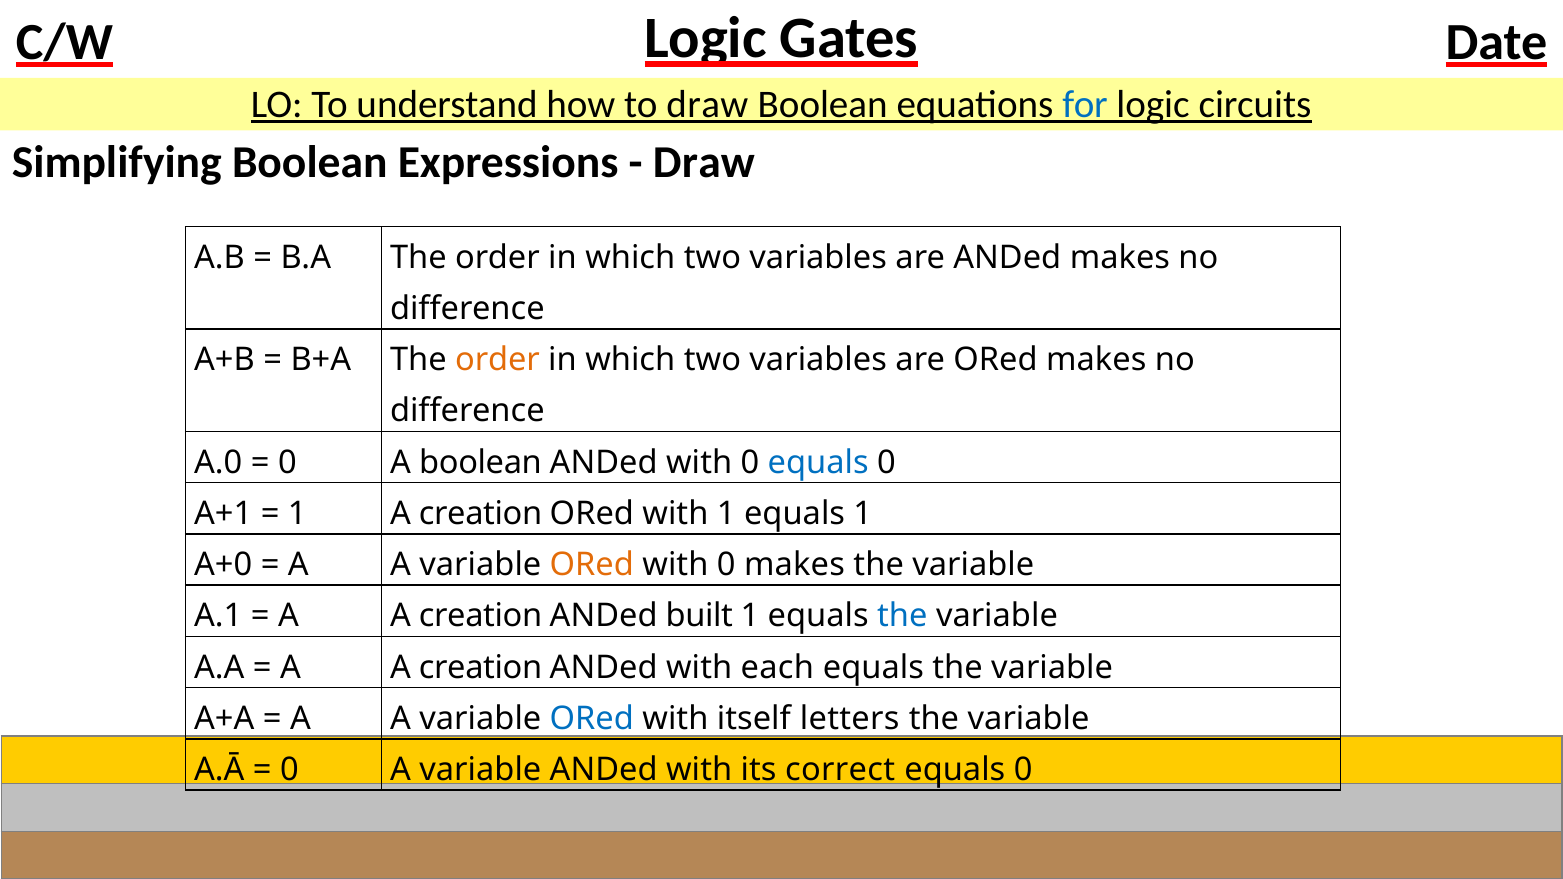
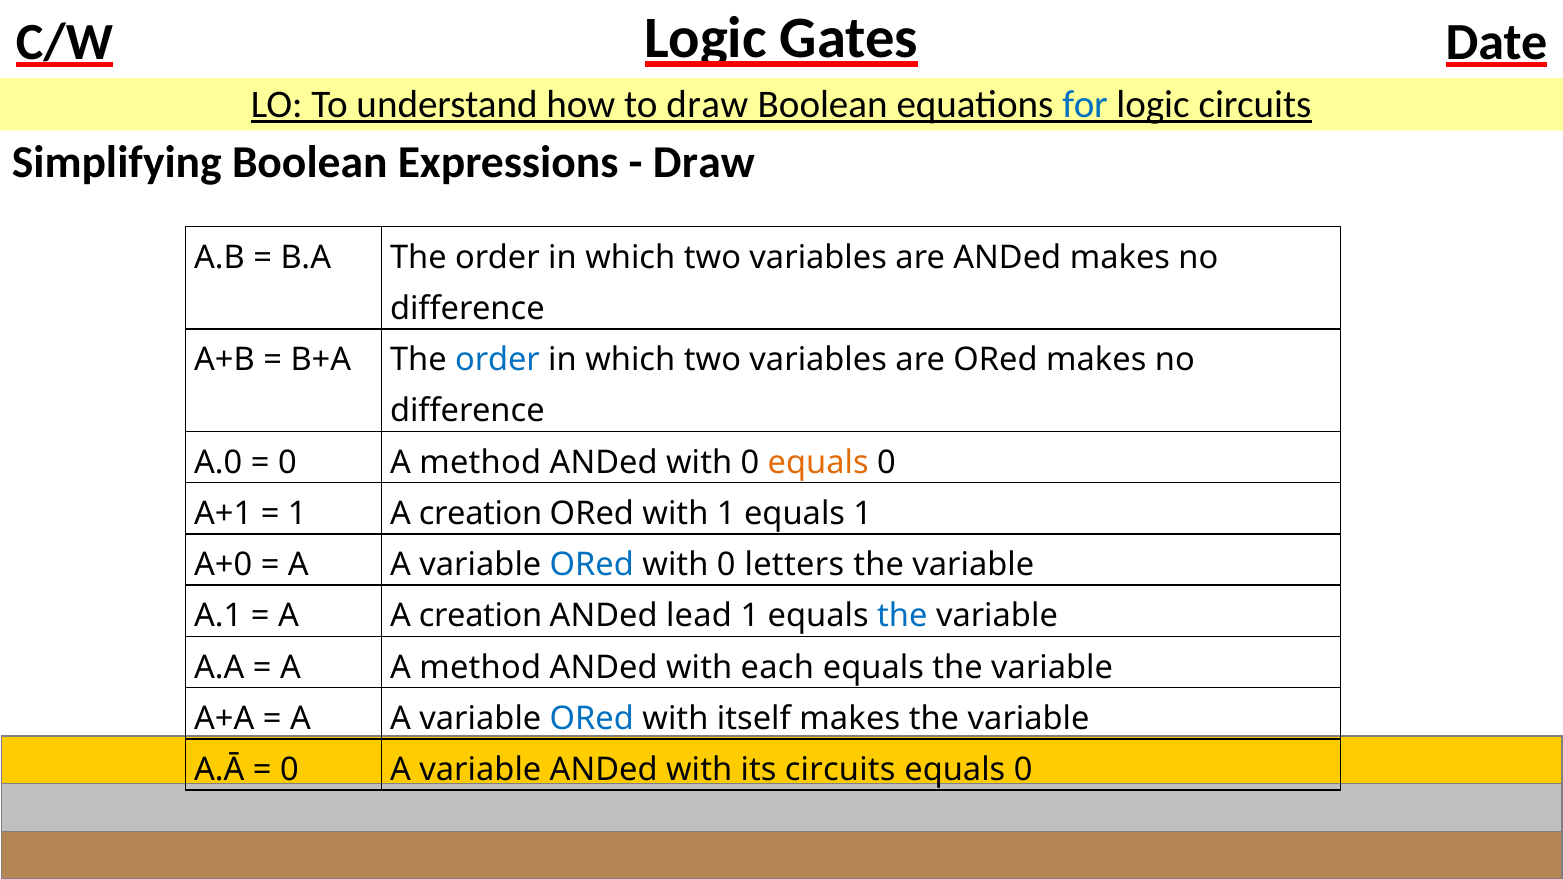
order colour: orange -> blue (498, 360)
0 A boolean: boolean -> method (480, 462)
equals colour: blue -> orange (818, 462)
ORed colour: orange -> blue (592, 565)
0 makes: makes -> letters (794, 565)
built: built -> lead (699, 616)
creation: creation -> method (480, 667)
itself letters: letters -> makes (850, 719)
its correct: correct -> circuits (840, 770)
